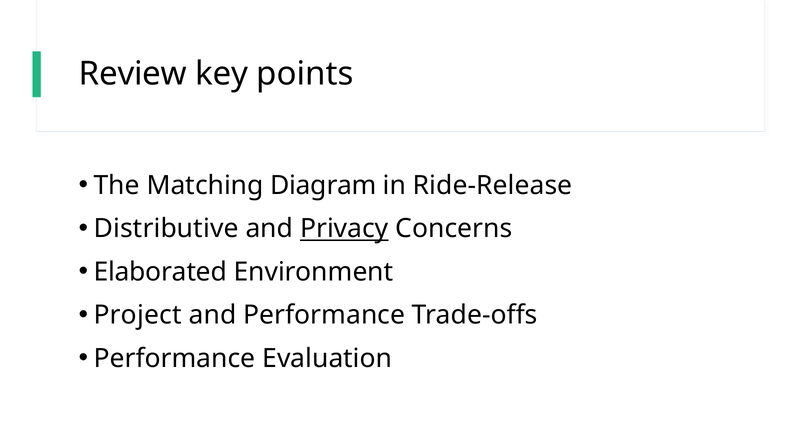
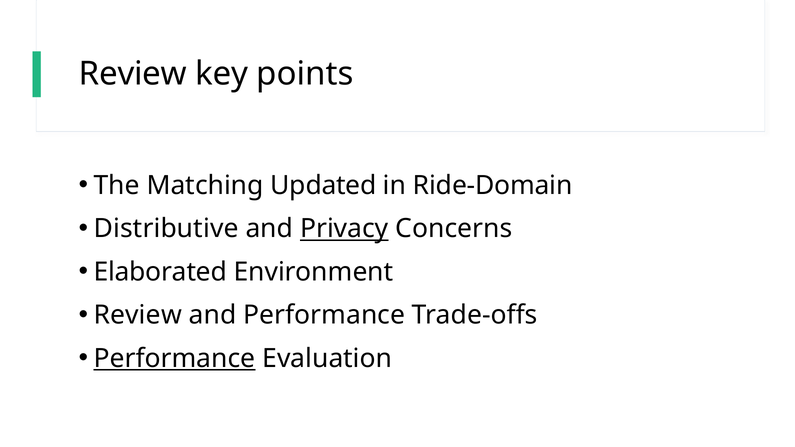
Diagram: Diagram -> Updated (323, 186)
Ride-Release: Ride-Release -> Ride-Domain (493, 186)
Project: Project -> Review (138, 315)
Performance underline: none -> present (174, 359)
